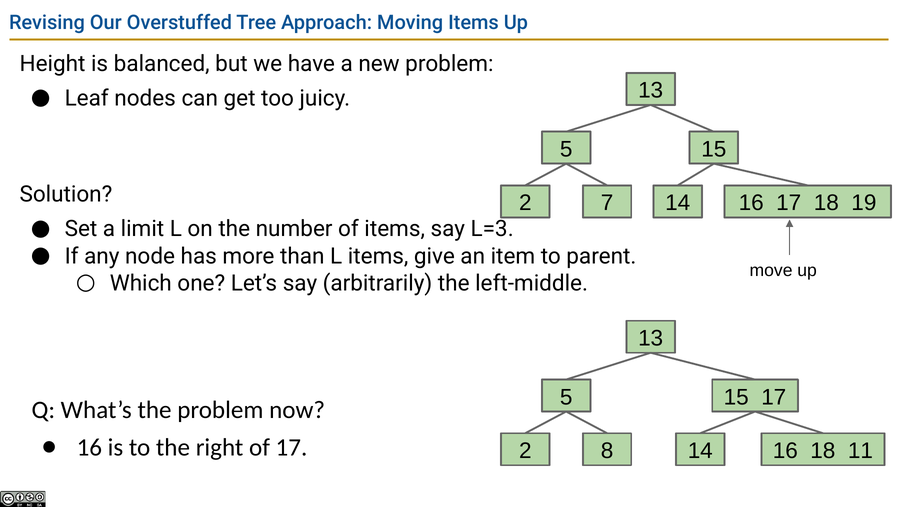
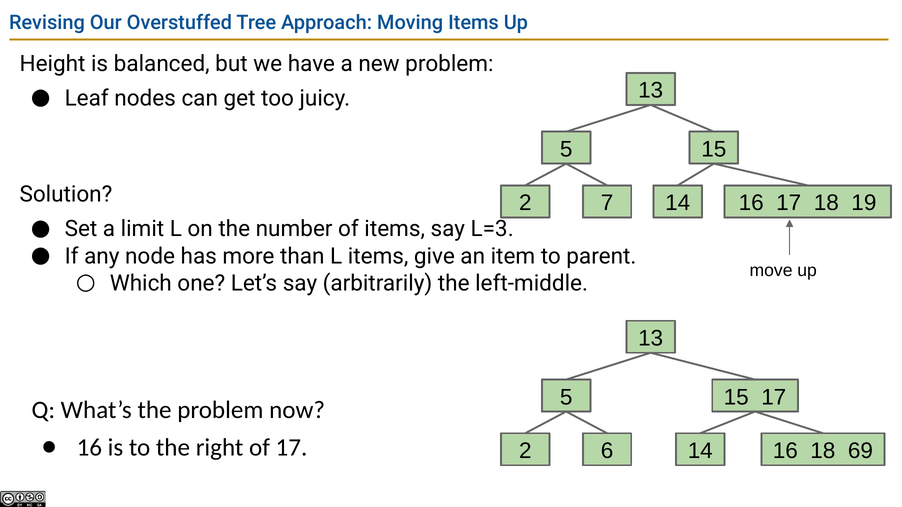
8: 8 -> 6 (607, 451)
11: 11 -> 69 (860, 451)
